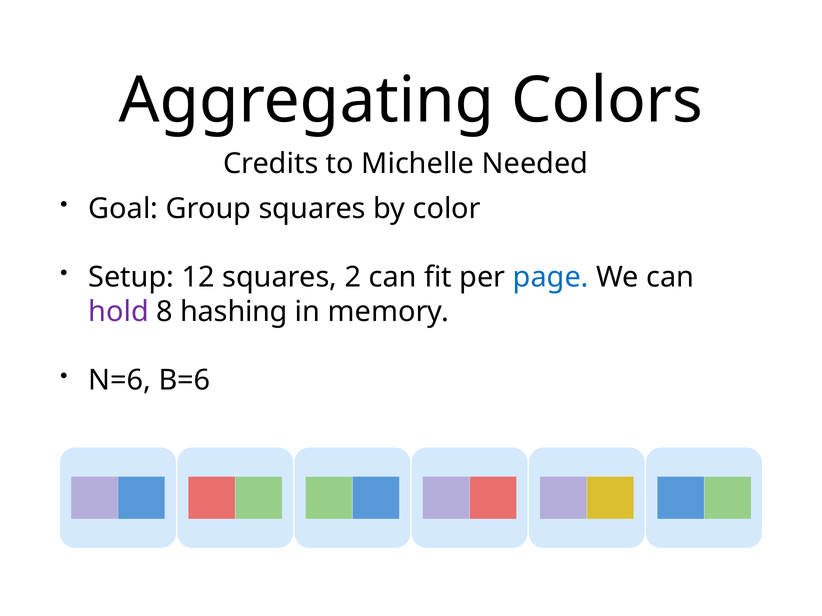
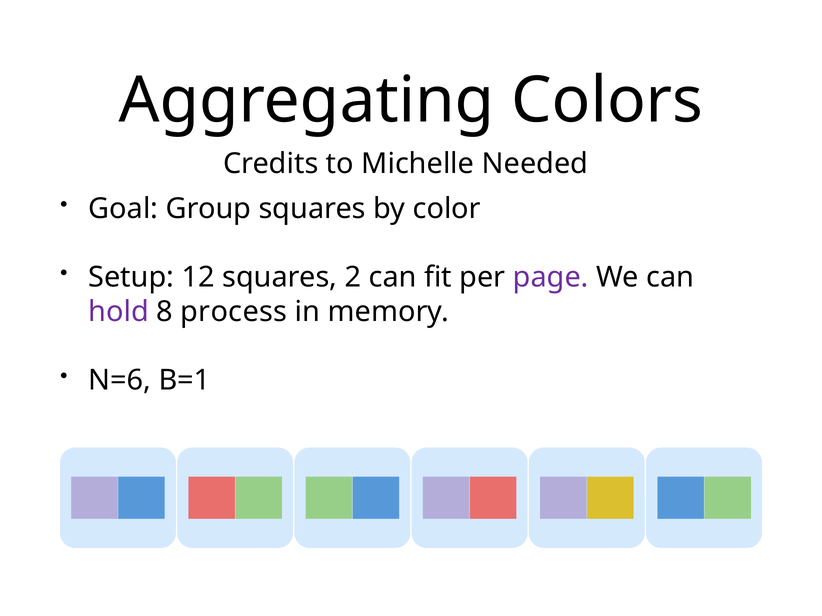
page colour: blue -> purple (551, 277)
hashing: hashing -> process (234, 312)
B=6: B=6 -> B=1 (184, 380)
